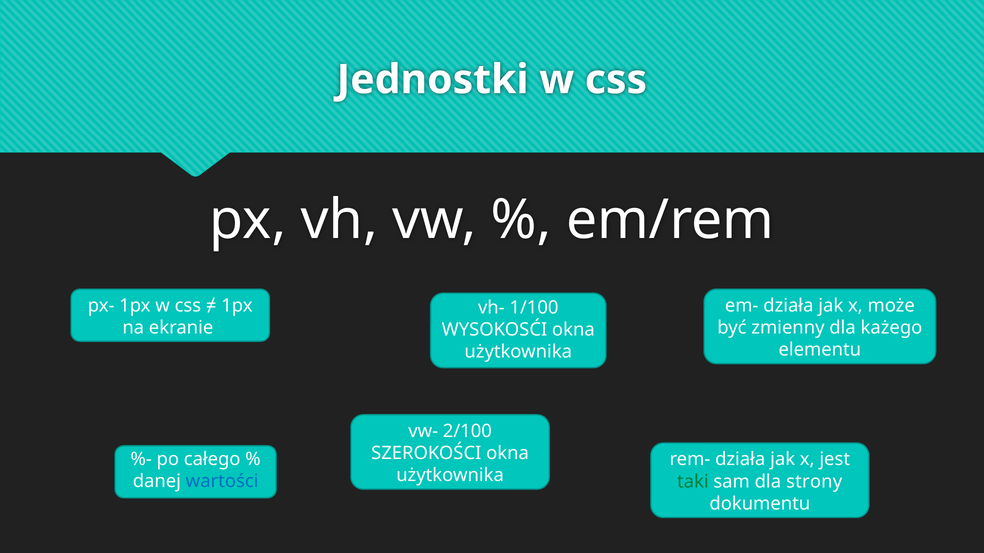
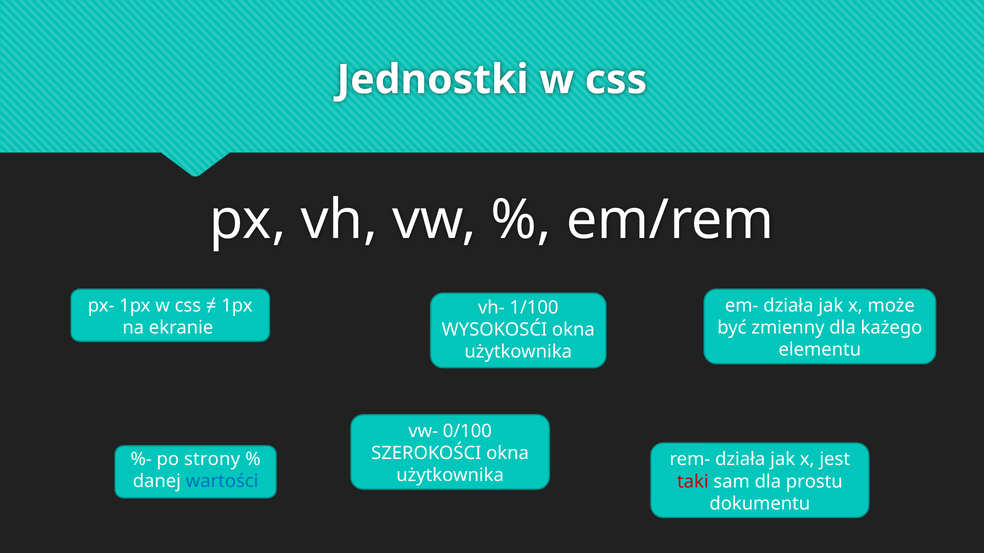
2/100: 2/100 -> 0/100 (467, 431)
całego: całego -> strony (212, 460)
taki colour: green -> red (693, 482)
strony: strony -> prostu (814, 482)
